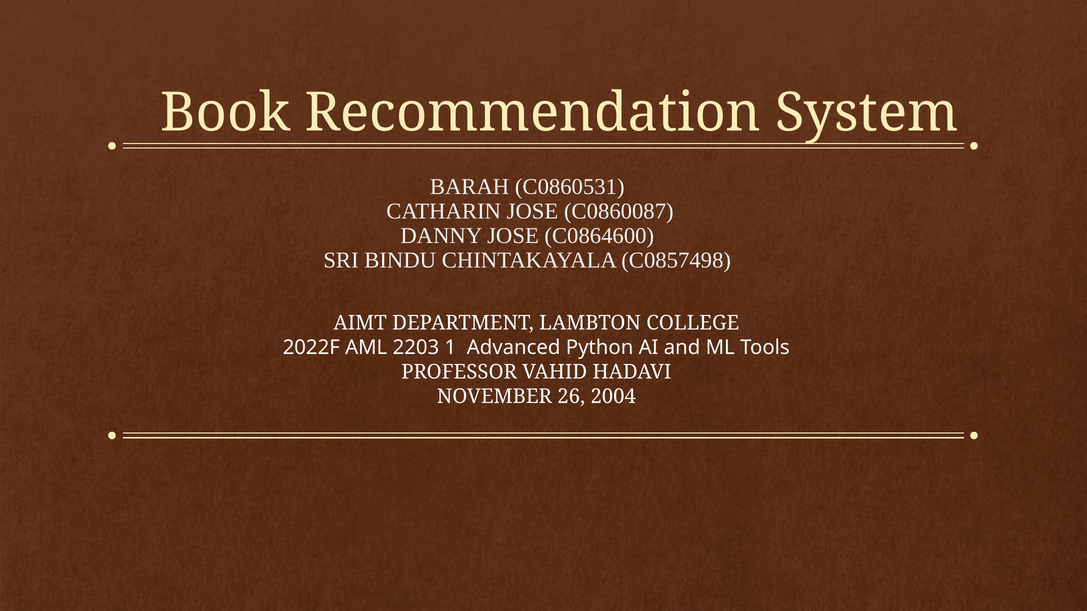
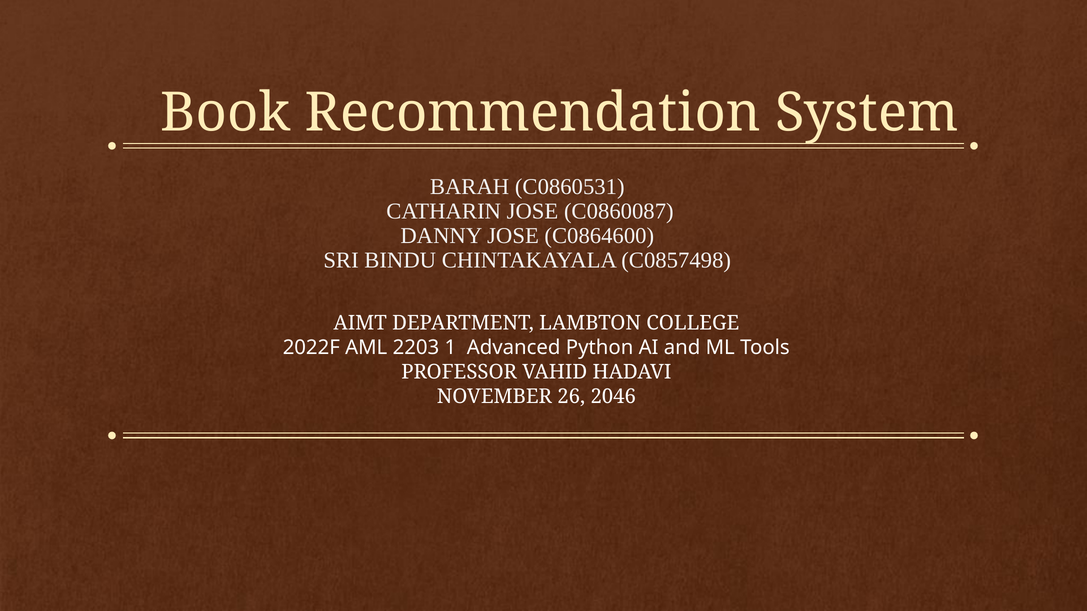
2004: 2004 -> 2046 (613, 397)
